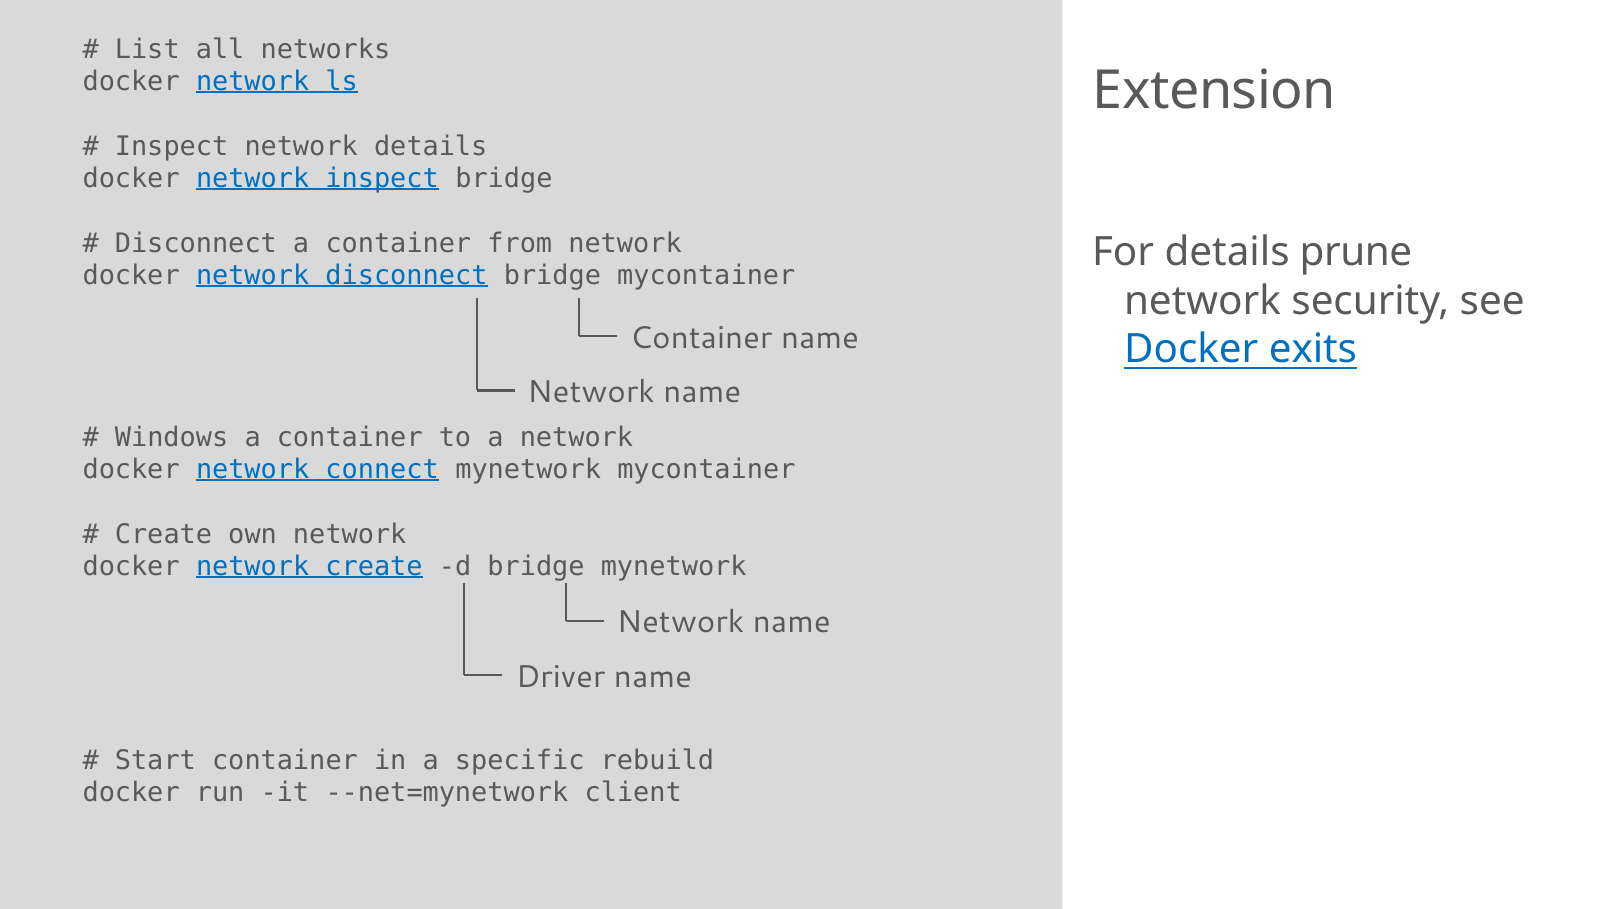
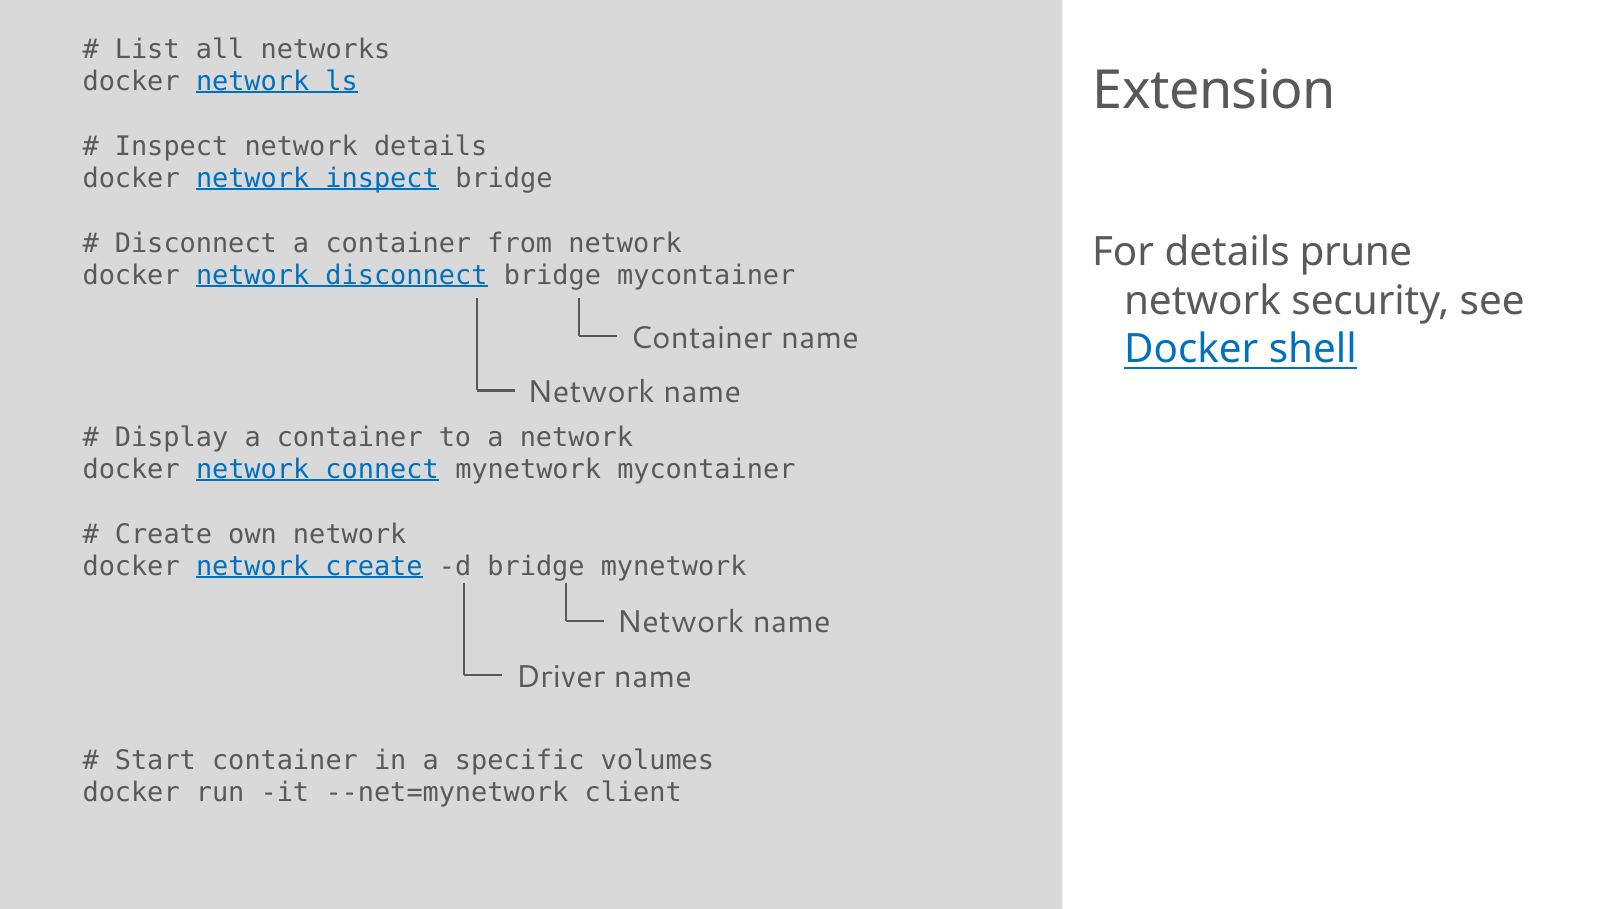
exits: exits -> shell (1313, 349)
Windows: Windows -> Display (172, 437)
rebuild: rebuild -> volumes (657, 761)
